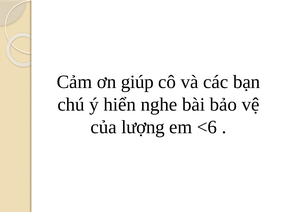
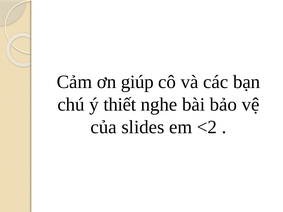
hiển: hiển -> thiết (120, 105)
lượng: lượng -> slides (143, 127)
<6: <6 -> <2 (207, 127)
